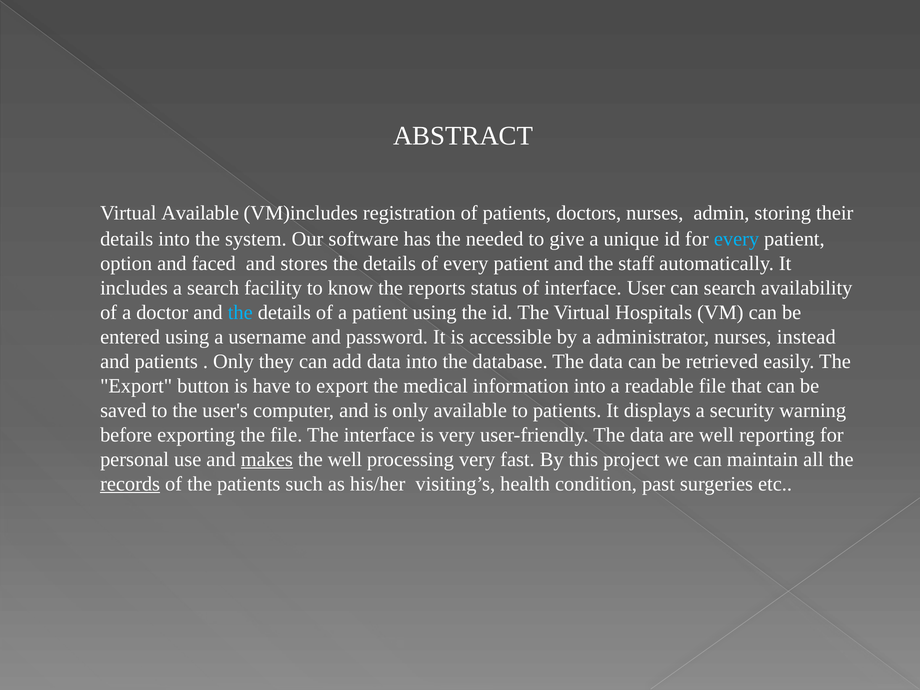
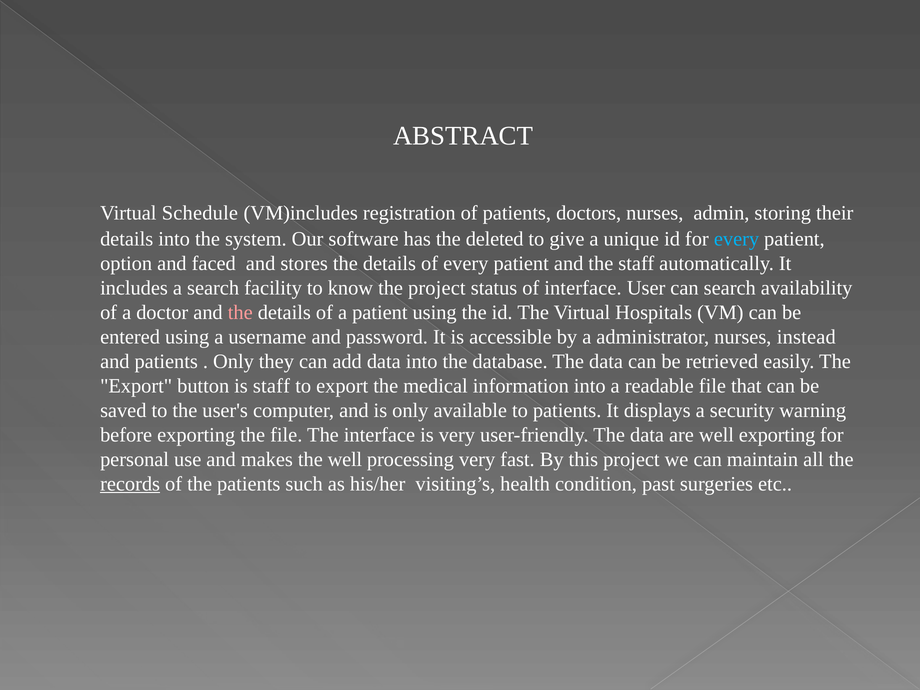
Virtual Available: Available -> Schedule (200, 213)
needed: needed -> deleted (495, 239)
the reports: reports -> project (437, 288)
the colour: light blue -> pink (240, 312)
is have: have -> staff (271, 386)
well reporting: reporting -> exporting (777, 435)
makes underline: present -> none (267, 459)
